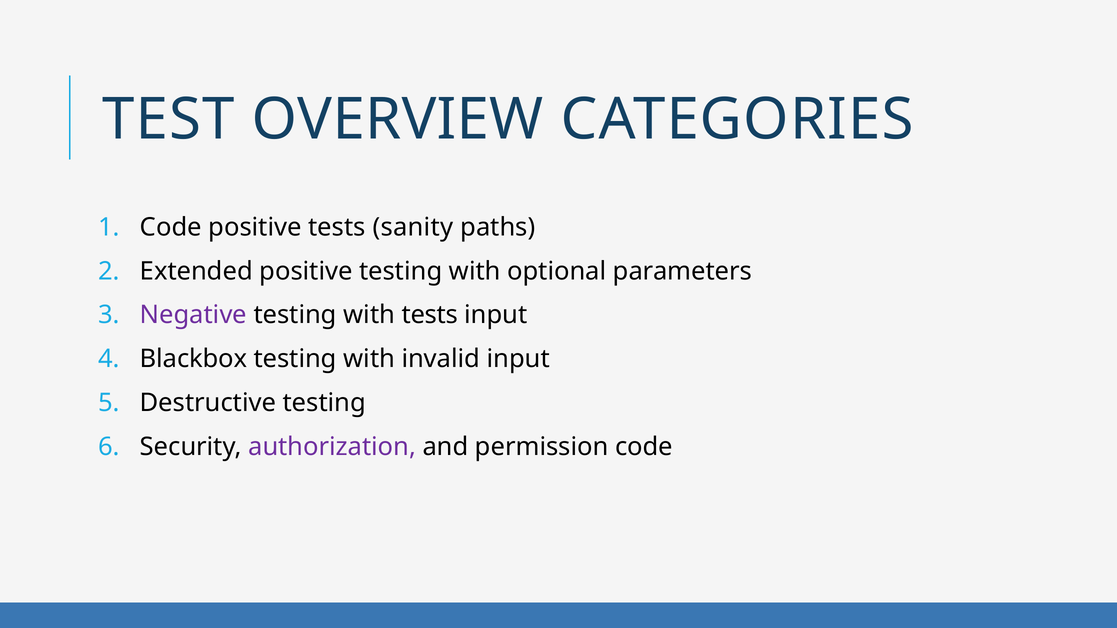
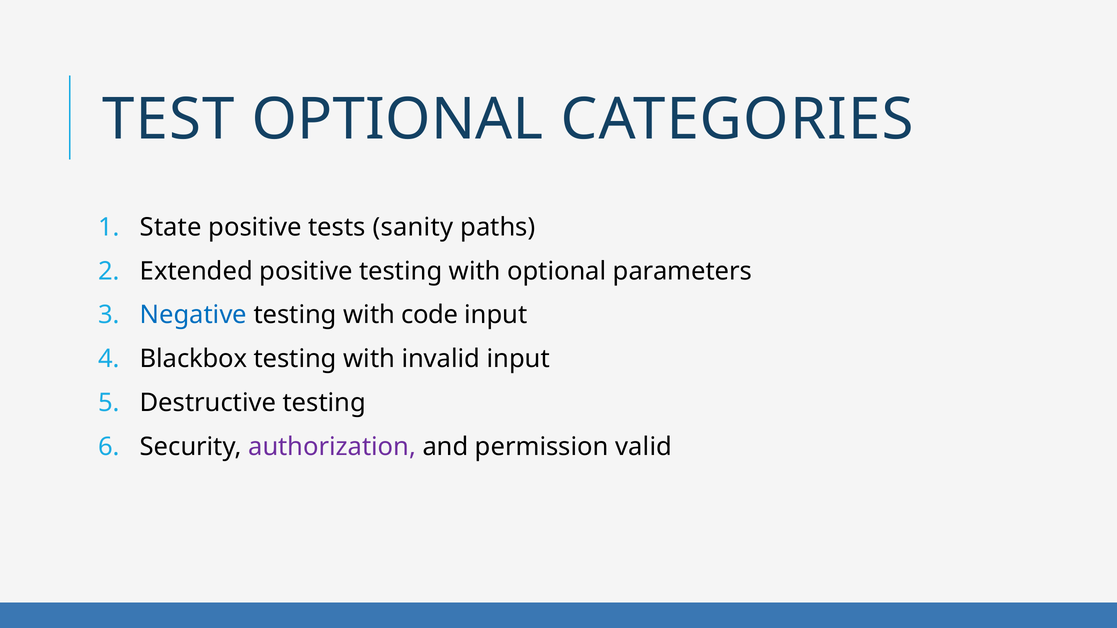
TEST OVERVIEW: OVERVIEW -> OPTIONAL (398, 120)
Code: Code -> State (171, 227)
Negative colour: purple -> blue (193, 315)
with tests: tests -> code (430, 315)
permission code: code -> valid (644, 447)
